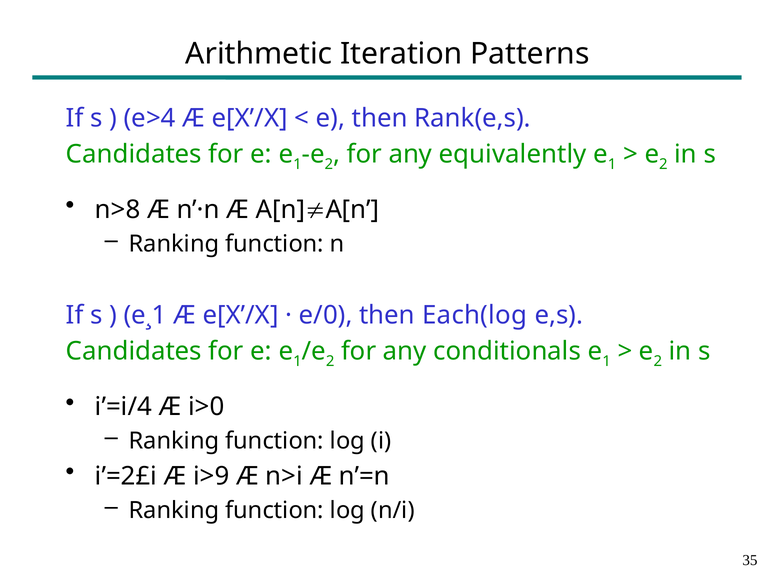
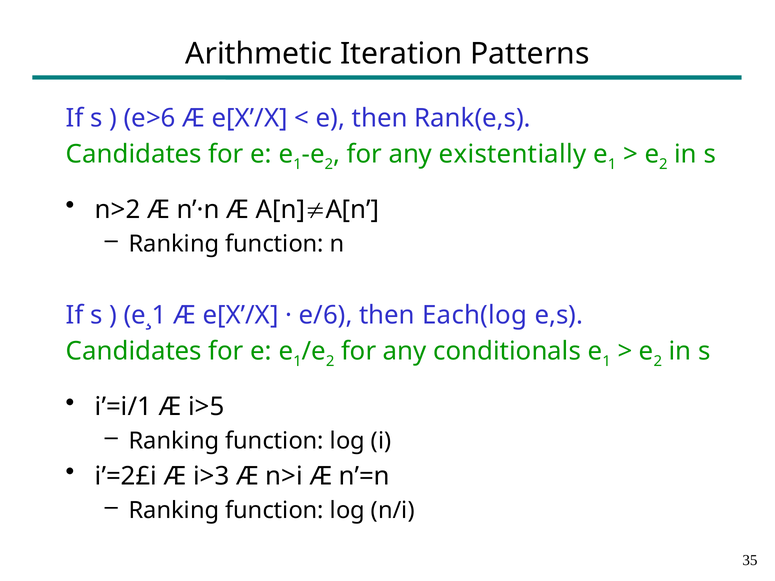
e>4: e>4 -> e>6 (150, 118)
equivalently: equivalently -> existentially (513, 154)
n>8: n>8 -> n>2 (118, 210)
e/0: e/0 -> e/6 (326, 315)
i’=i/4: i’=i/4 -> i’=i/1 (123, 407)
i>0: i>0 -> i>5 (206, 407)
i>9: i>9 -> i>3 (211, 476)
